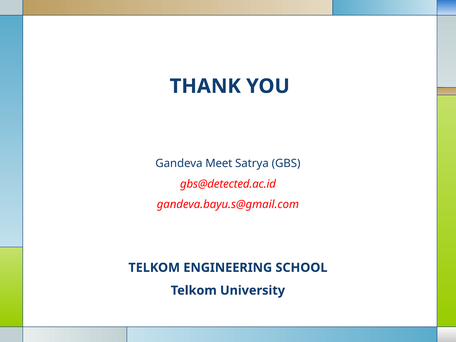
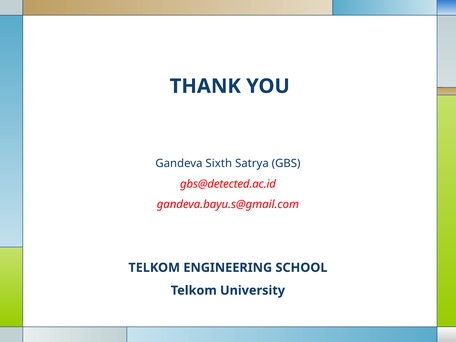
Meet: Meet -> Sixth (219, 163)
